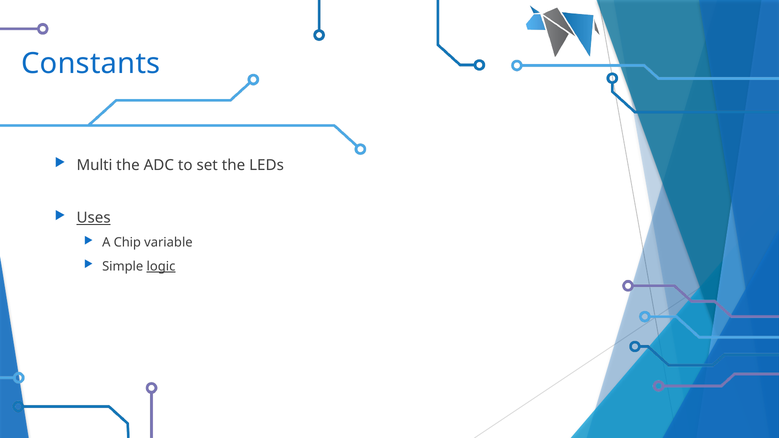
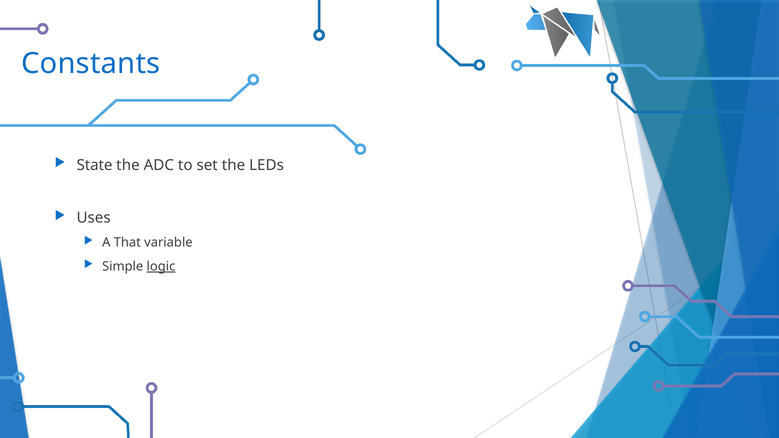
Multi: Multi -> State (95, 165)
Uses underline: present -> none (94, 218)
Chip: Chip -> That (127, 243)
